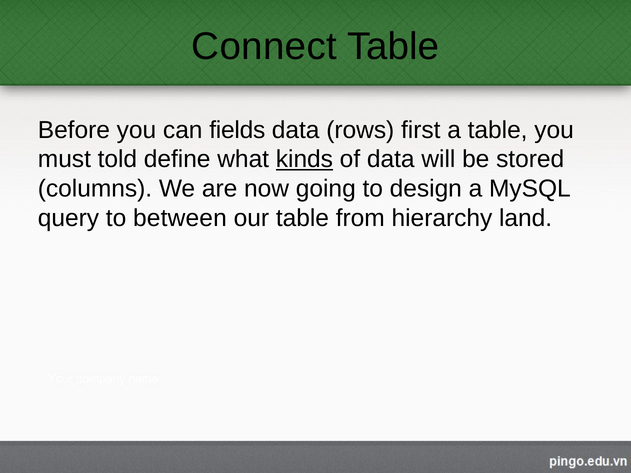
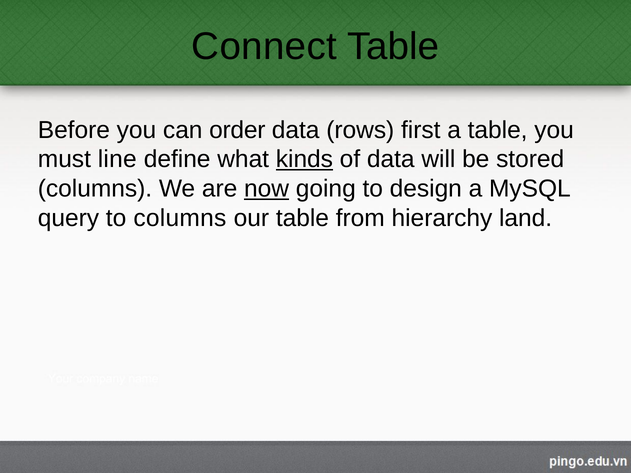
fields: fields -> order (237, 130)
told: told -> line (117, 159)
now underline: none -> present (267, 189)
to between: between -> columns (180, 218)
